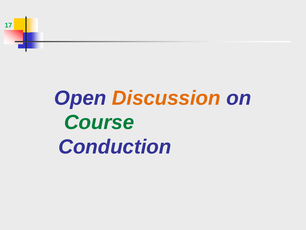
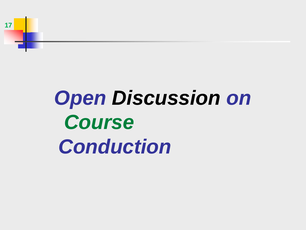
Discussion colour: orange -> black (166, 98)
